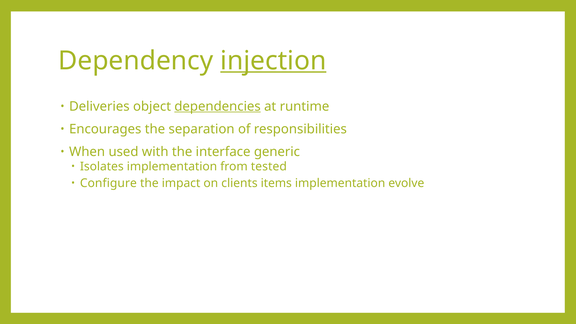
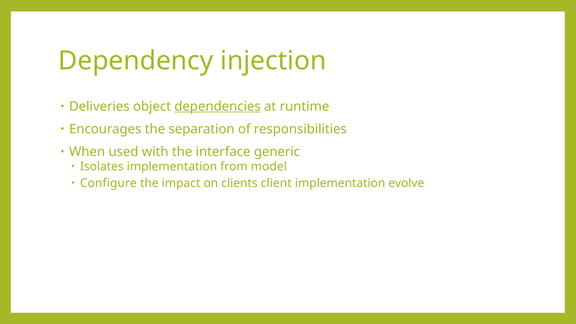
injection underline: present -> none (273, 61)
tested: tested -> model (269, 167)
items: items -> client (276, 183)
